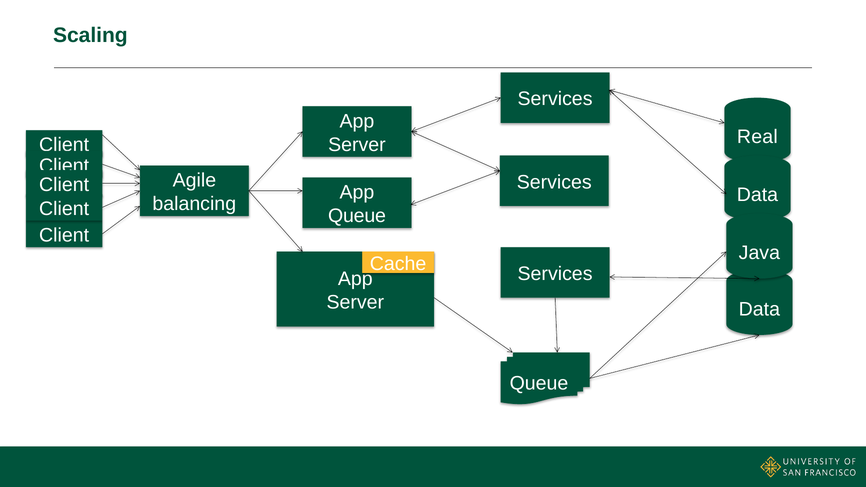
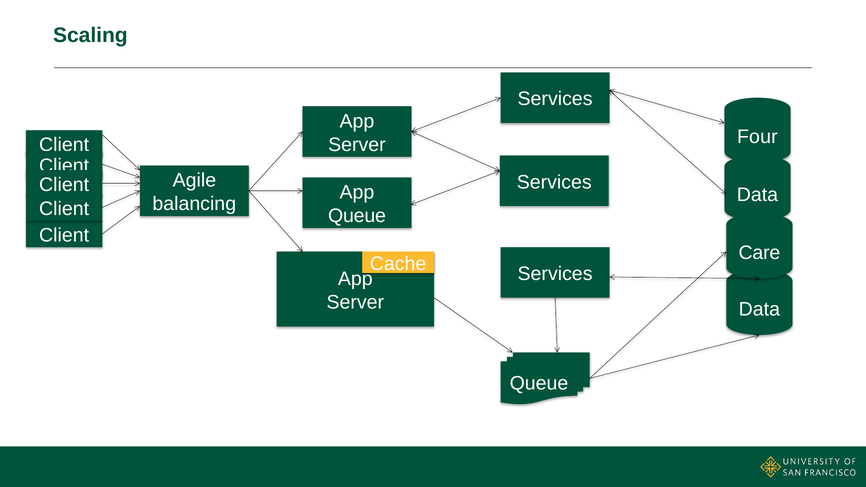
Real: Real -> Four (757, 137)
Java: Java -> Care (759, 253)
